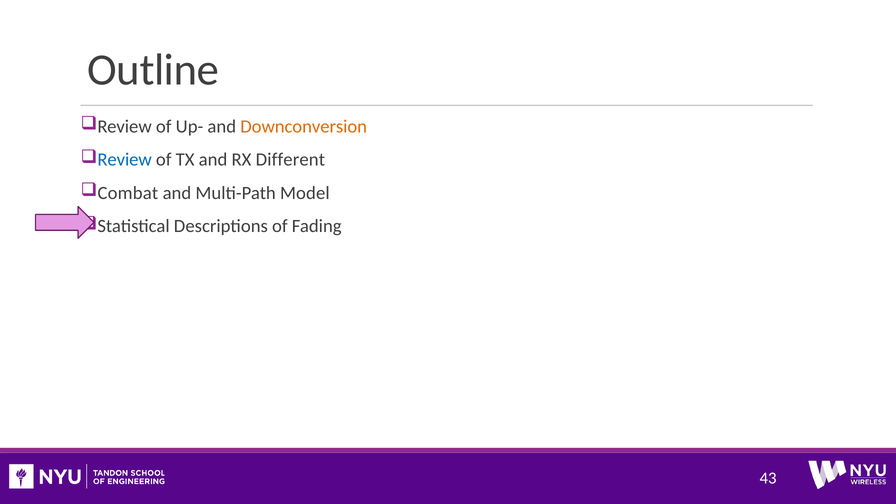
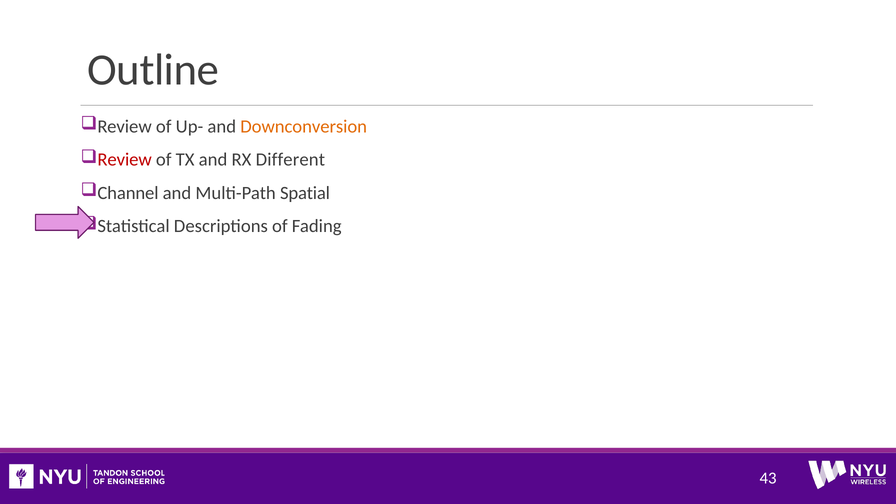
Review colour: blue -> red (125, 160)
Combat: Combat -> Channel (128, 193)
Model: Model -> Spatial (305, 193)
